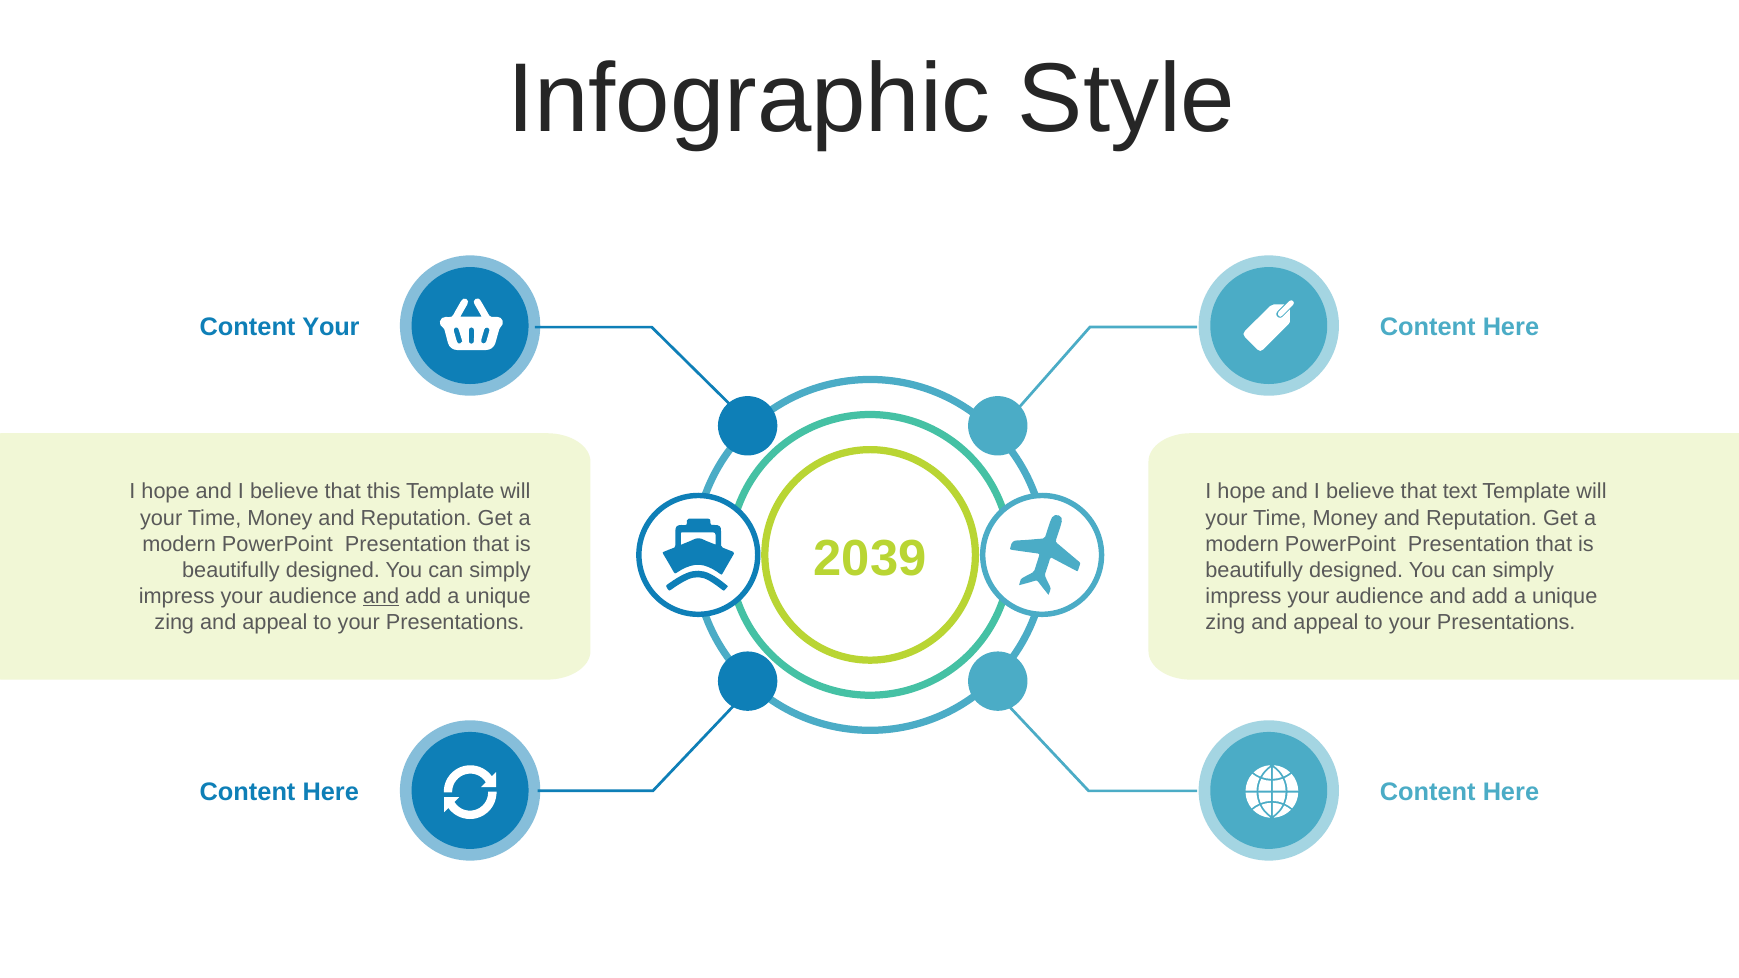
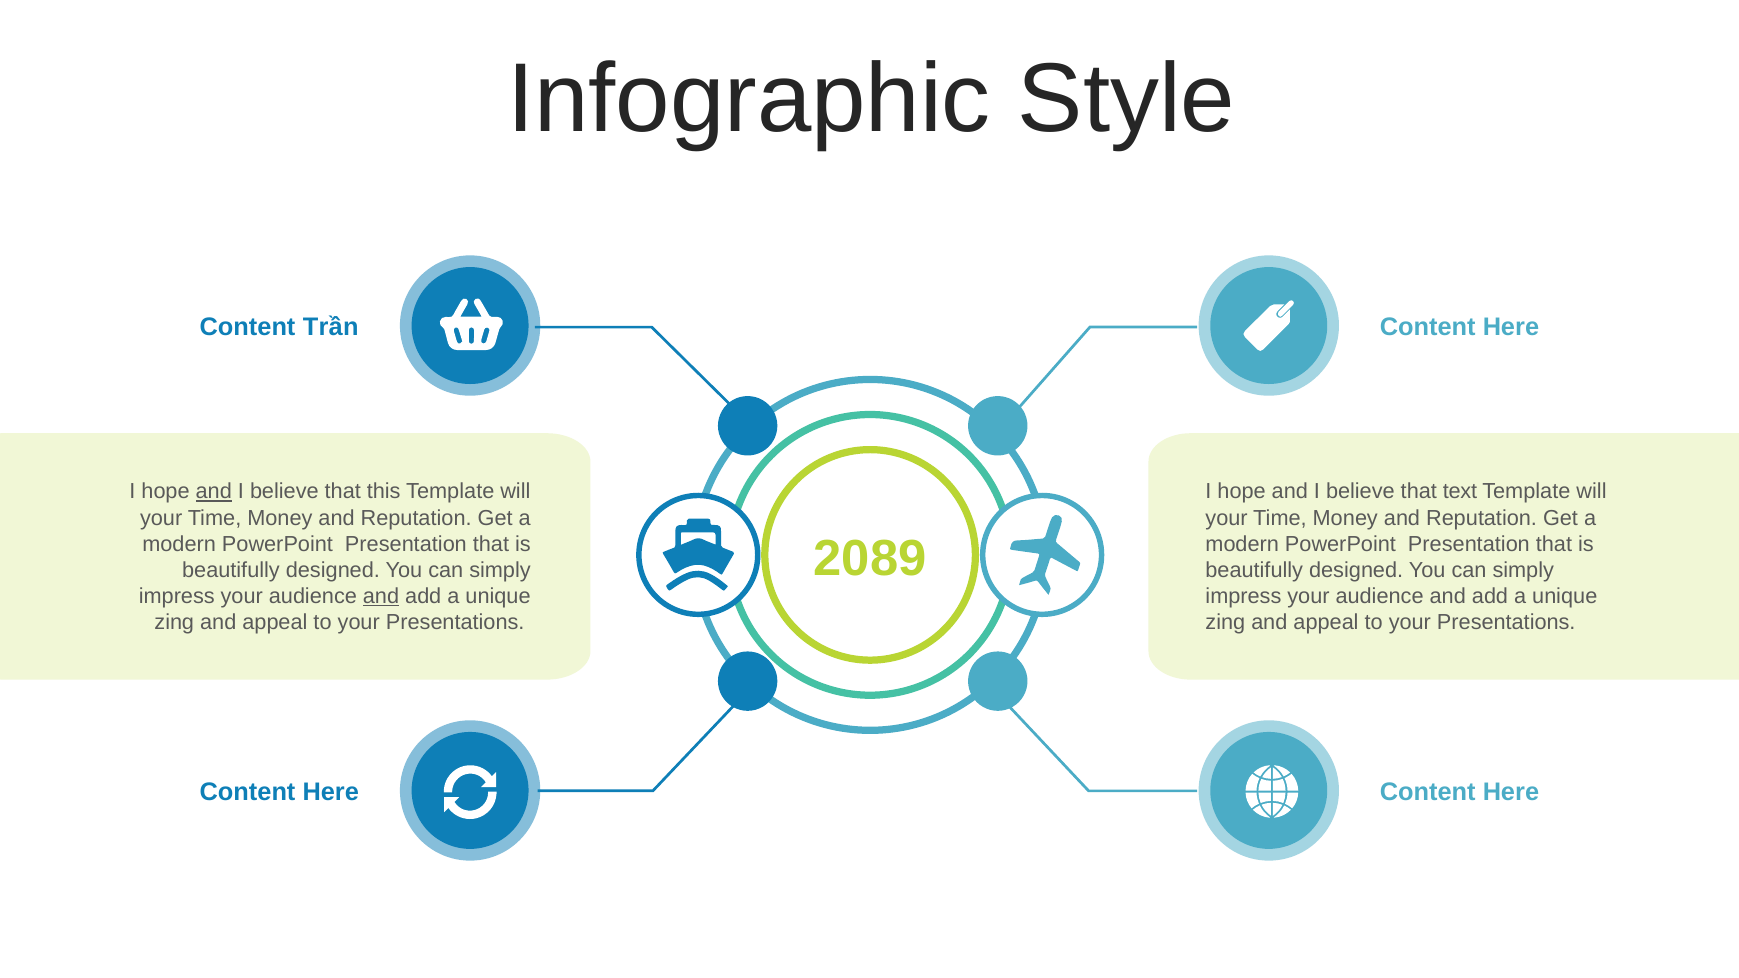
Content Your: Your -> Trần (331, 327)
and underline: none -> present (214, 492)
2039: 2039 -> 2089 (870, 559)
